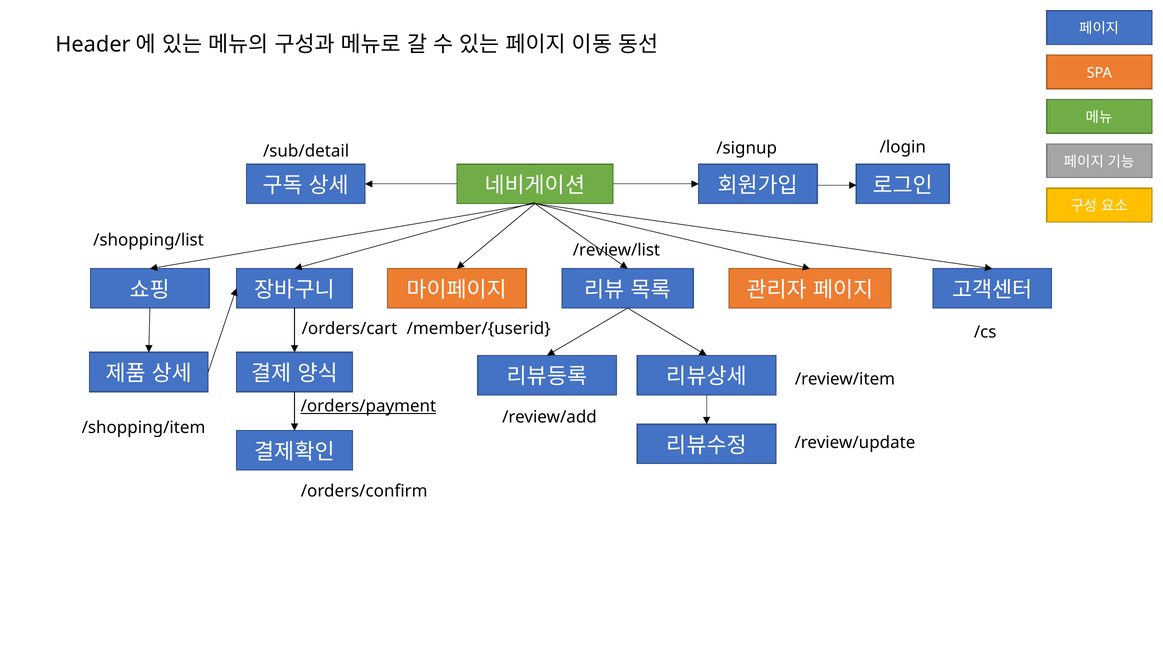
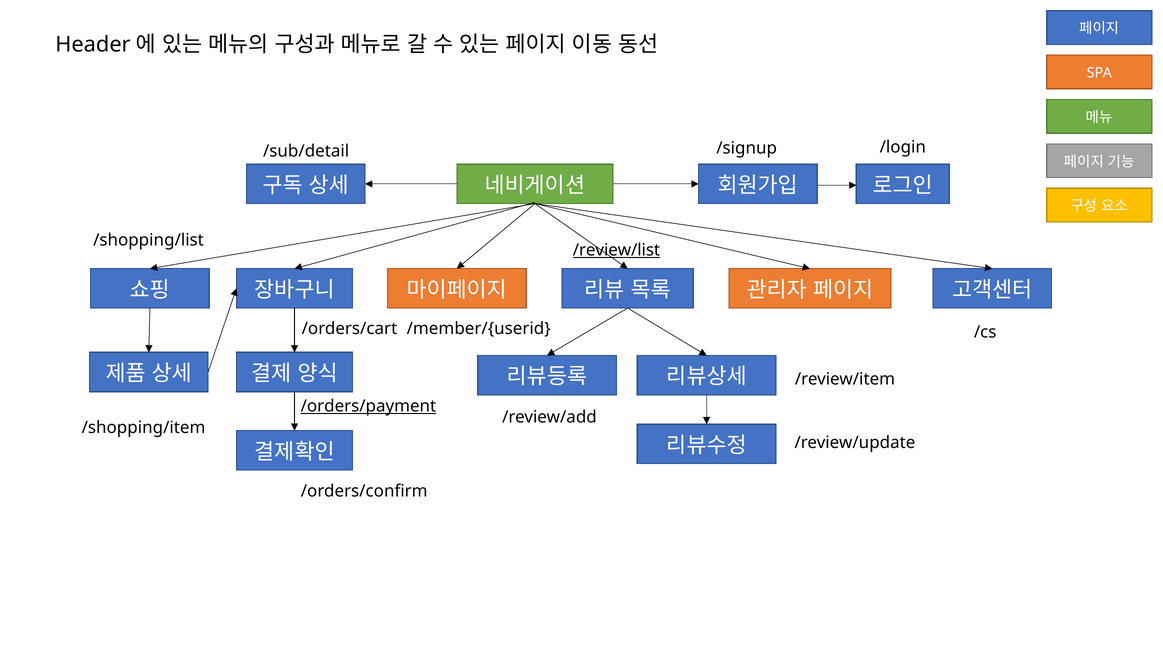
/review/list underline: none -> present (616, 250)
